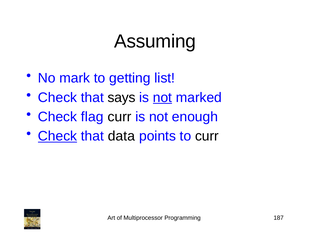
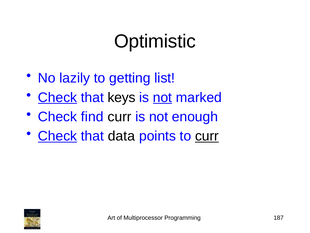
Assuming: Assuming -> Optimistic (155, 41)
mark: mark -> lazily (75, 78)
Check underline: none -> present (58, 97)
says: says -> keys (122, 97)
flag: flag -> find (92, 117)
curr underline: none -> present (207, 136)
